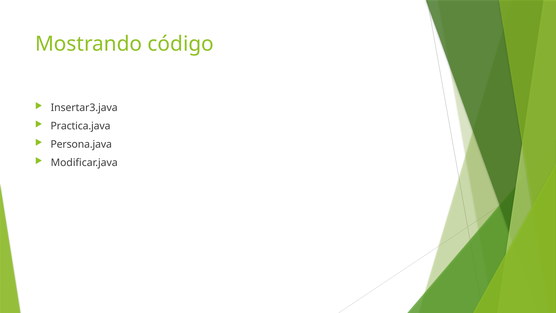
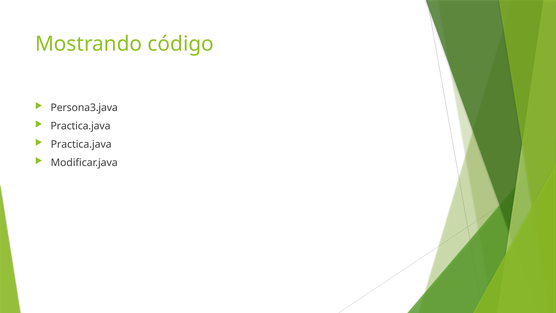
Insertar3.java: Insertar3.java -> Persona3.java (84, 108)
Persona.java: Persona.java -> Practica.java (81, 144)
